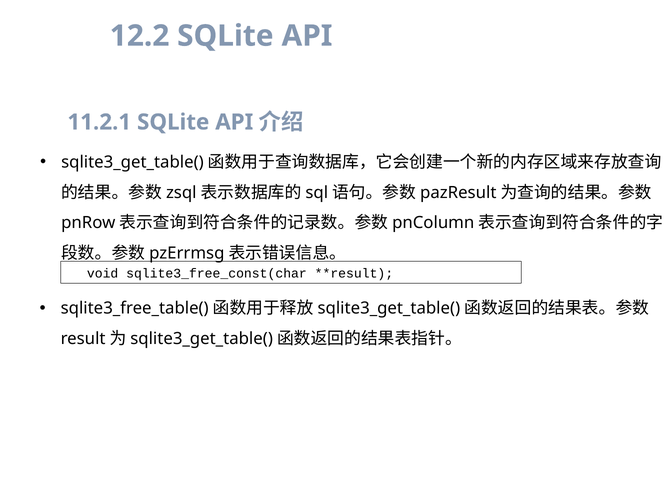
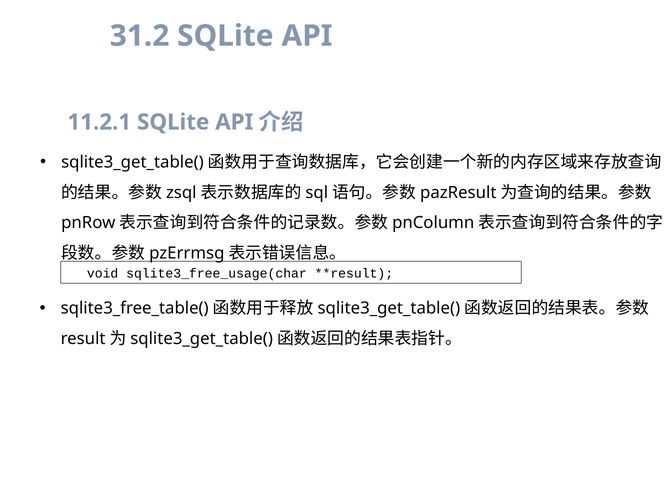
12.2: 12.2 -> 31.2 (140, 36)
sqlite3_free_const(char: sqlite3_free_const(char -> sqlite3_free_usage(char (217, 273)
